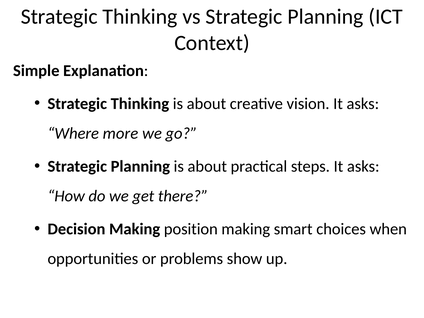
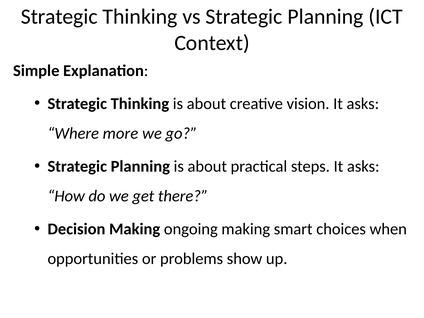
position: position -> ongoing (191, 229)
